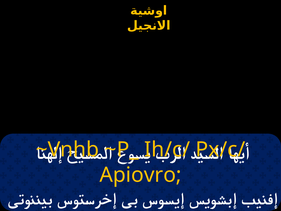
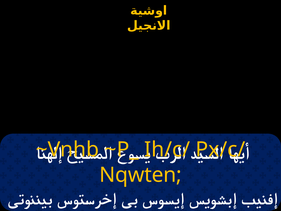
Apiovro: Apiovro -> Nqwten (141, 175)
